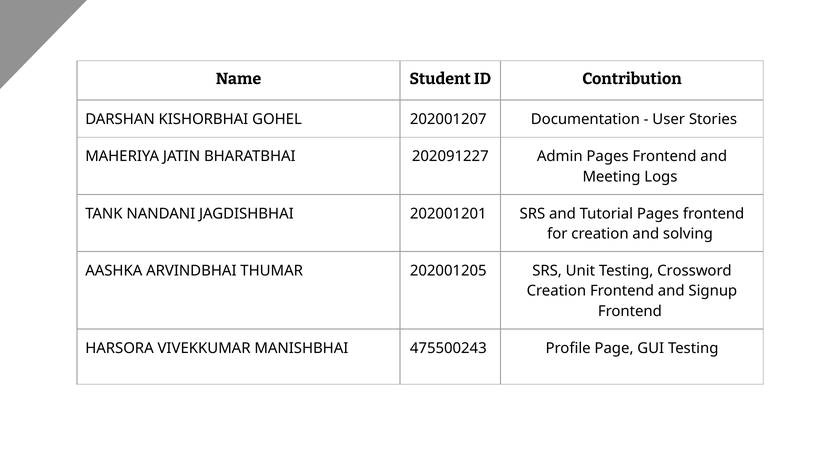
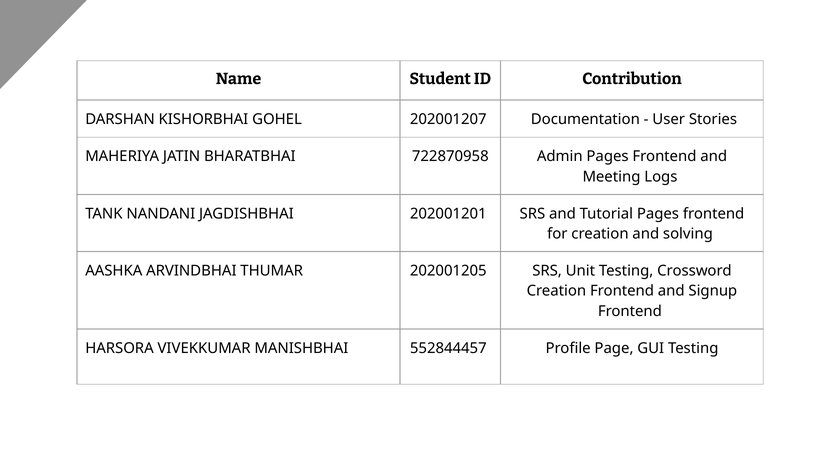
202091227: 202091227 -> 722870958 (450, 156)
475500243: 475500243 -> 552844457 (448, 348)
